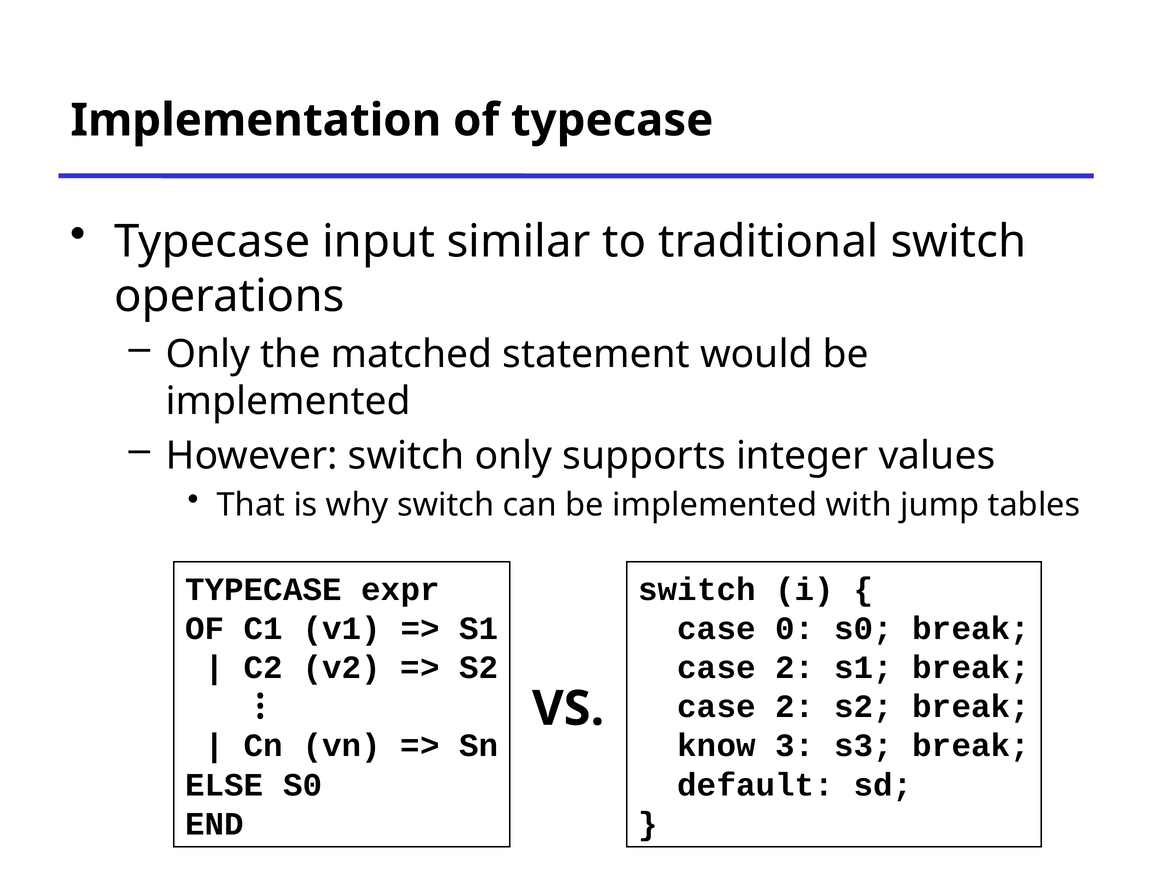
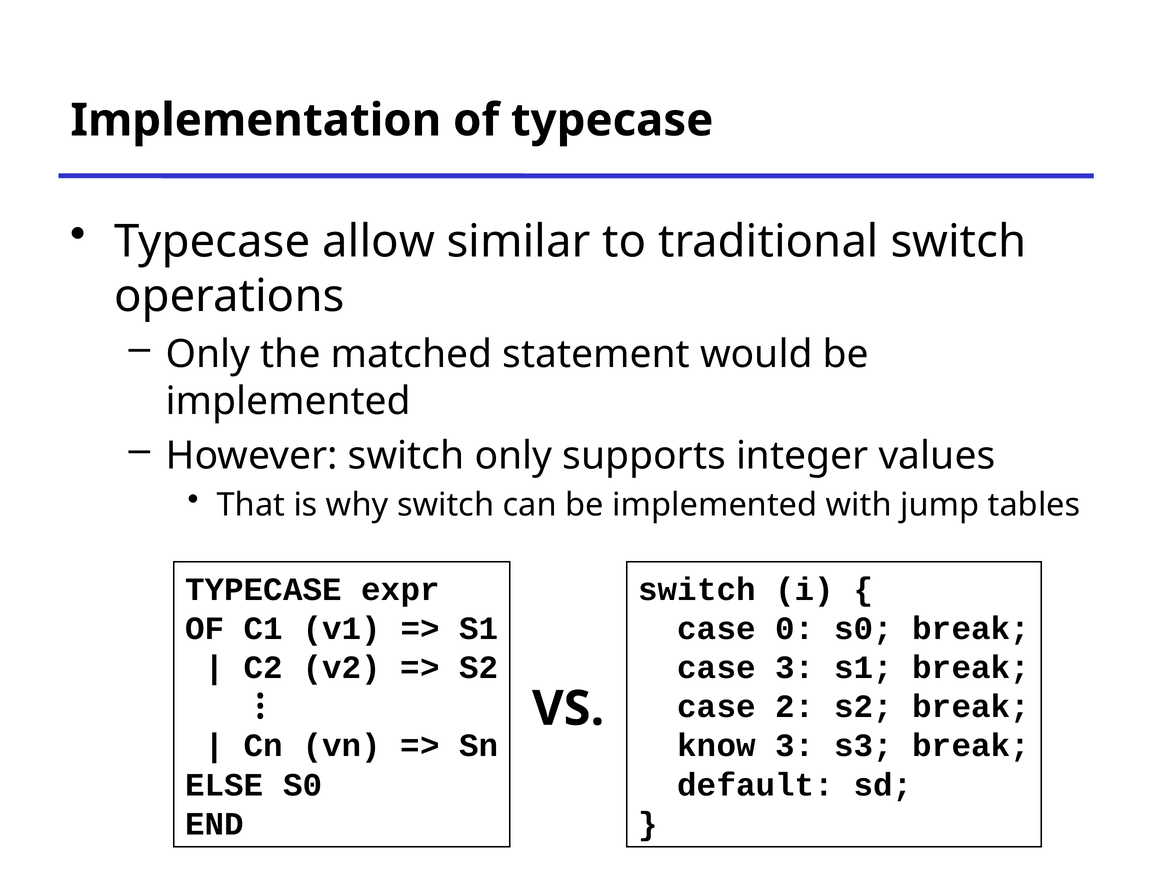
input: input -> allow (378, 242)
2: 2 -> 3 (795, 668)
